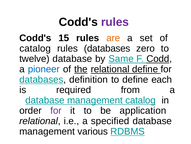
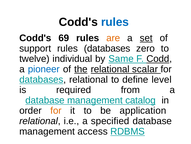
rules colour: purple -> blue (115, 22)
15: 15 -> 69 (64, 38)
set underline: none -> present (146, 38)
catalog: catalog -> support (35, 48)
twelve database: database -> individual (72, 59)
relational define: define -> scalar (145, 69)
databases definition: definition -> relational (89, 79)
each: each -> level (162, 79)
for colour: purple -> orange (56, 110)
various: various -> access (93, 131)
